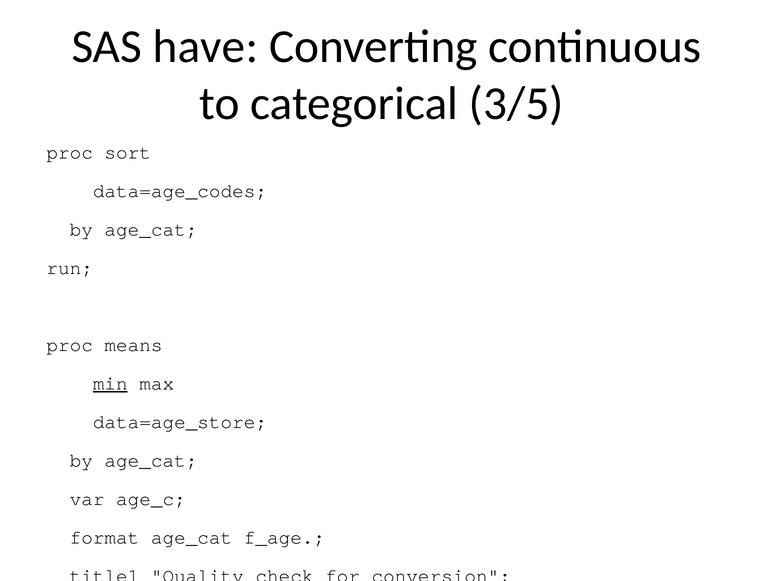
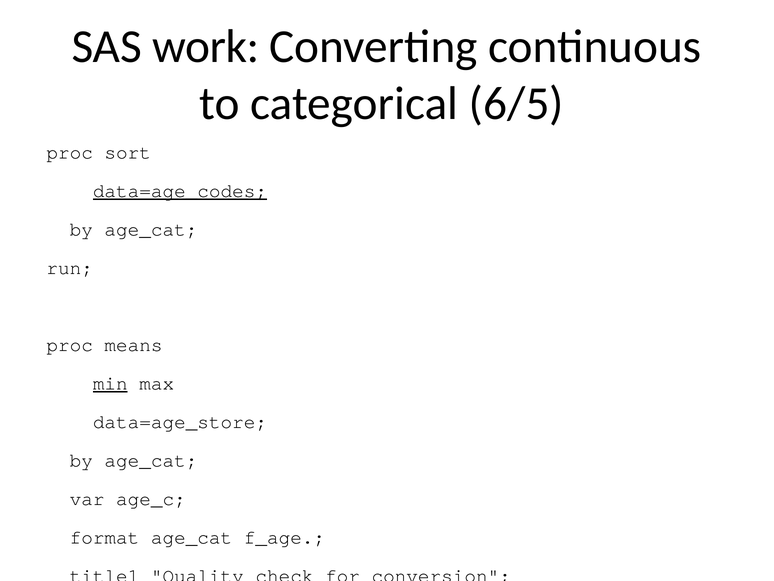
have: have -> work (206, 47)
3/5: 3/5 -> 6/5 (516, 103)
data=age_codes underline: none -> present (180, 191)
